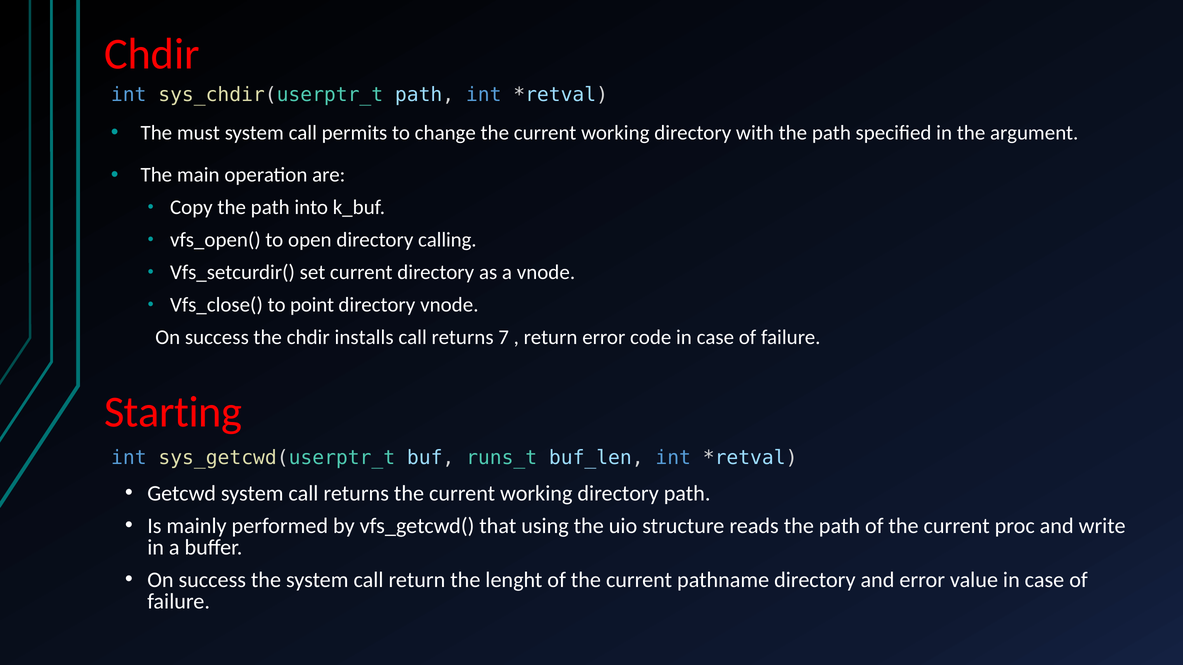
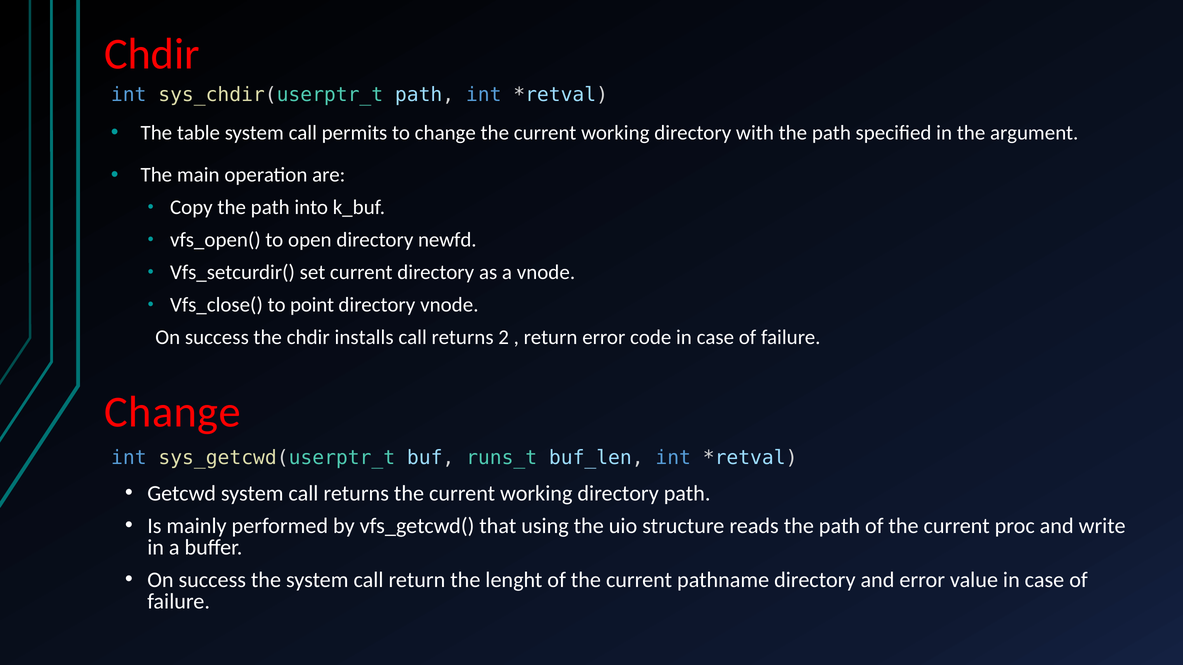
must: must -> table (198, 133)
calling: calling -> newfd (447, 240)
7: 7 -> 2 (504, 338)
Starting: Starting -> Change (173, 413)
